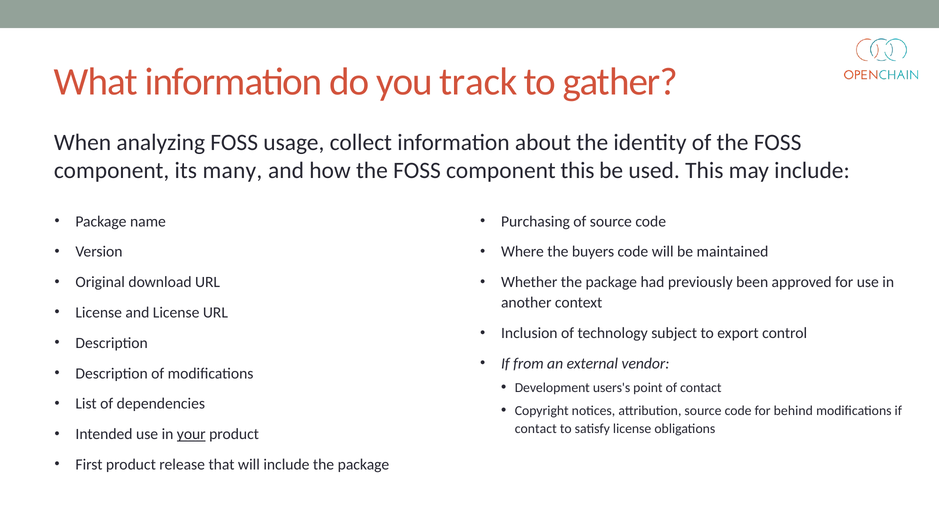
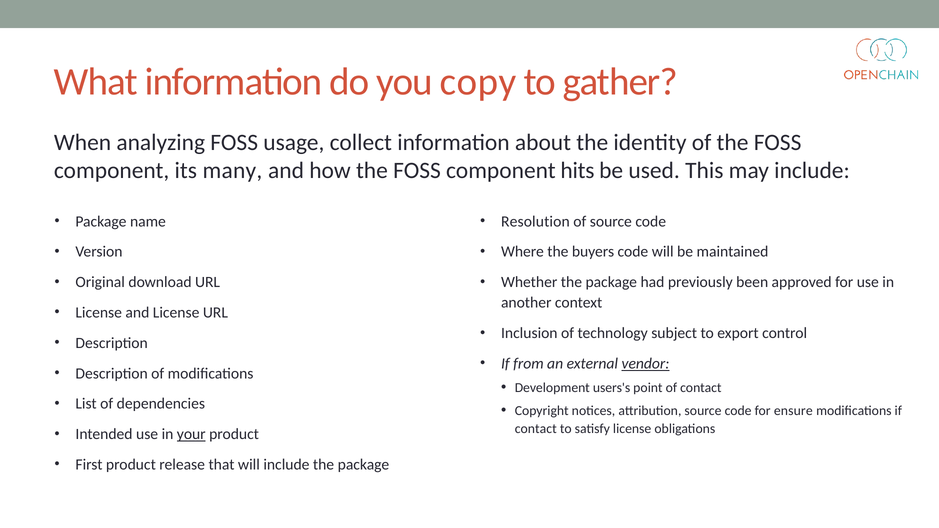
track: track -> copy (478, 82)
component this: this -> hits (578, 171)
Purchasing: Purchasing -> Resolution (535, 221)
vendor underline: none -> present (646, 364)
behind: behind -> ensure (793, 411)
